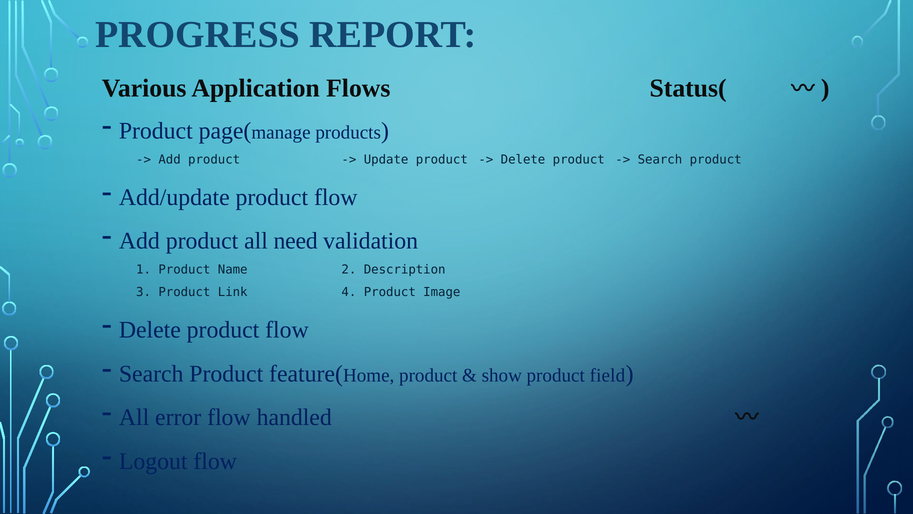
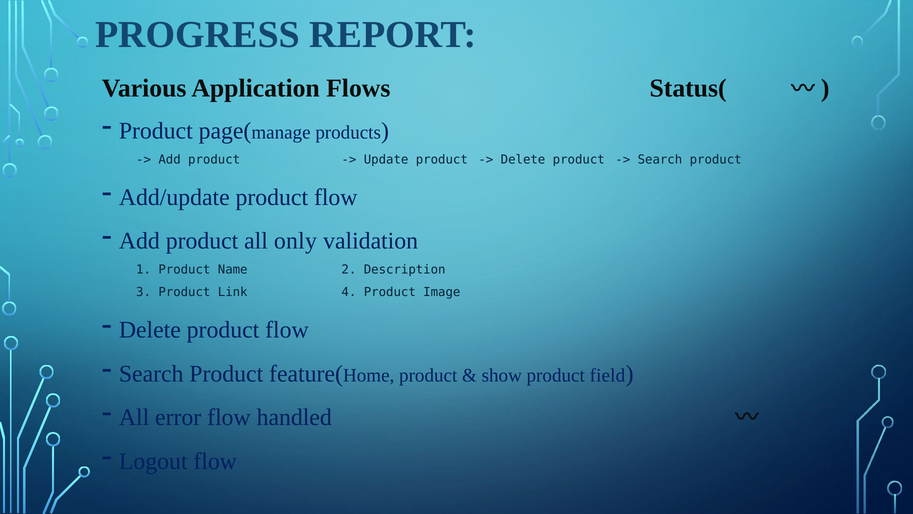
need: need -> only (295, 241)
